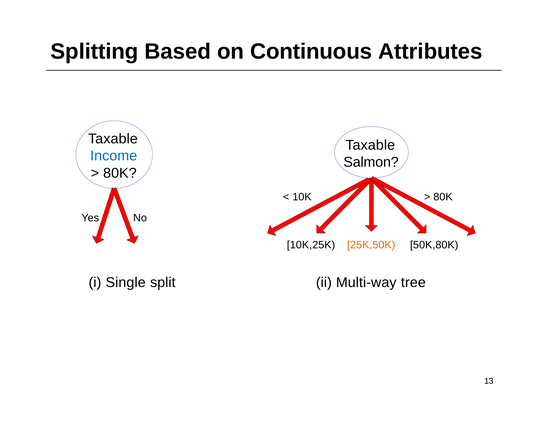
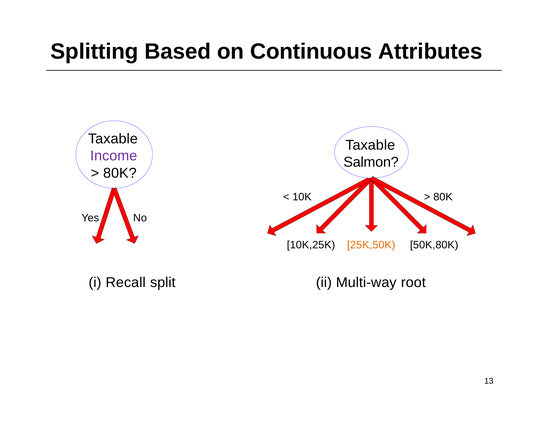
Income colour: blue -> purple (114, 156)
Single: Single -> Recall (126, 283)
tree: tree -> root (413, 283)
